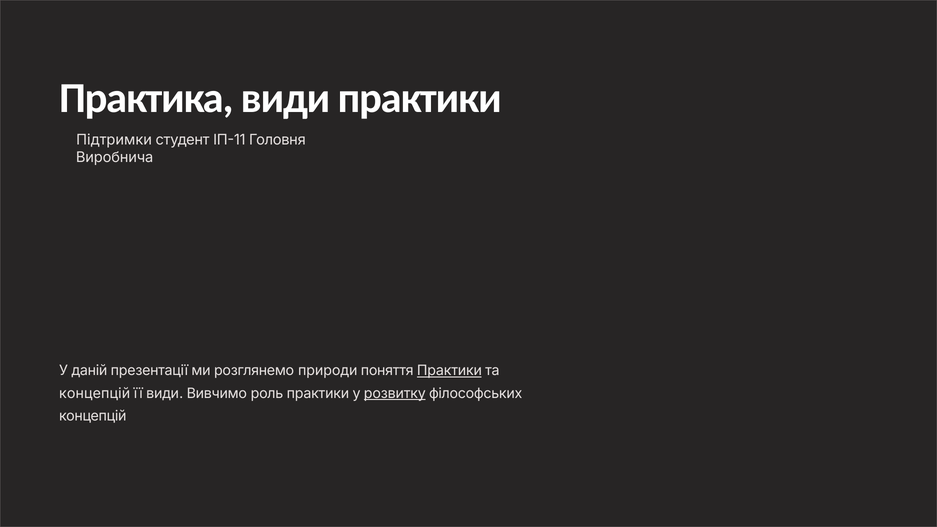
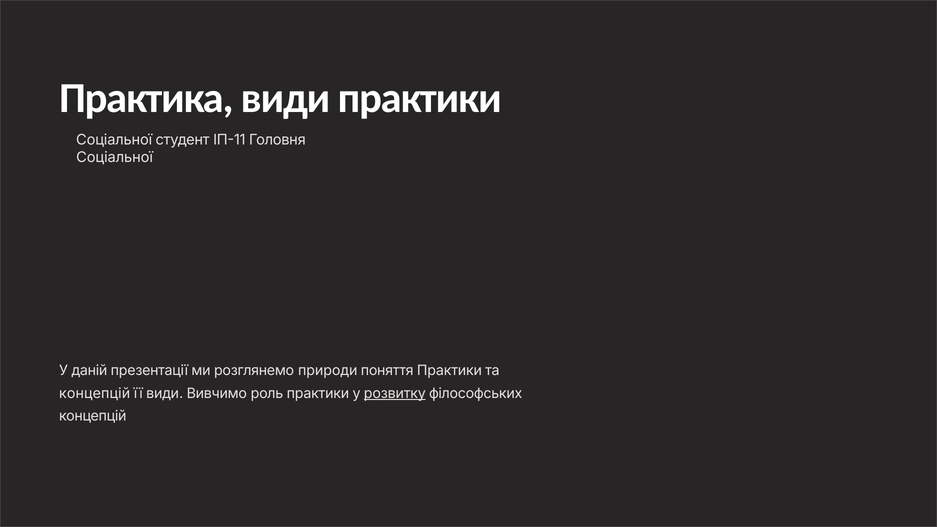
Підтримки: Підтримки -> Соціальної (114, 140)
Виробнича: Виробнича -> Соціальної (115, 158)
Практики underline: present -> none (449, 371)
